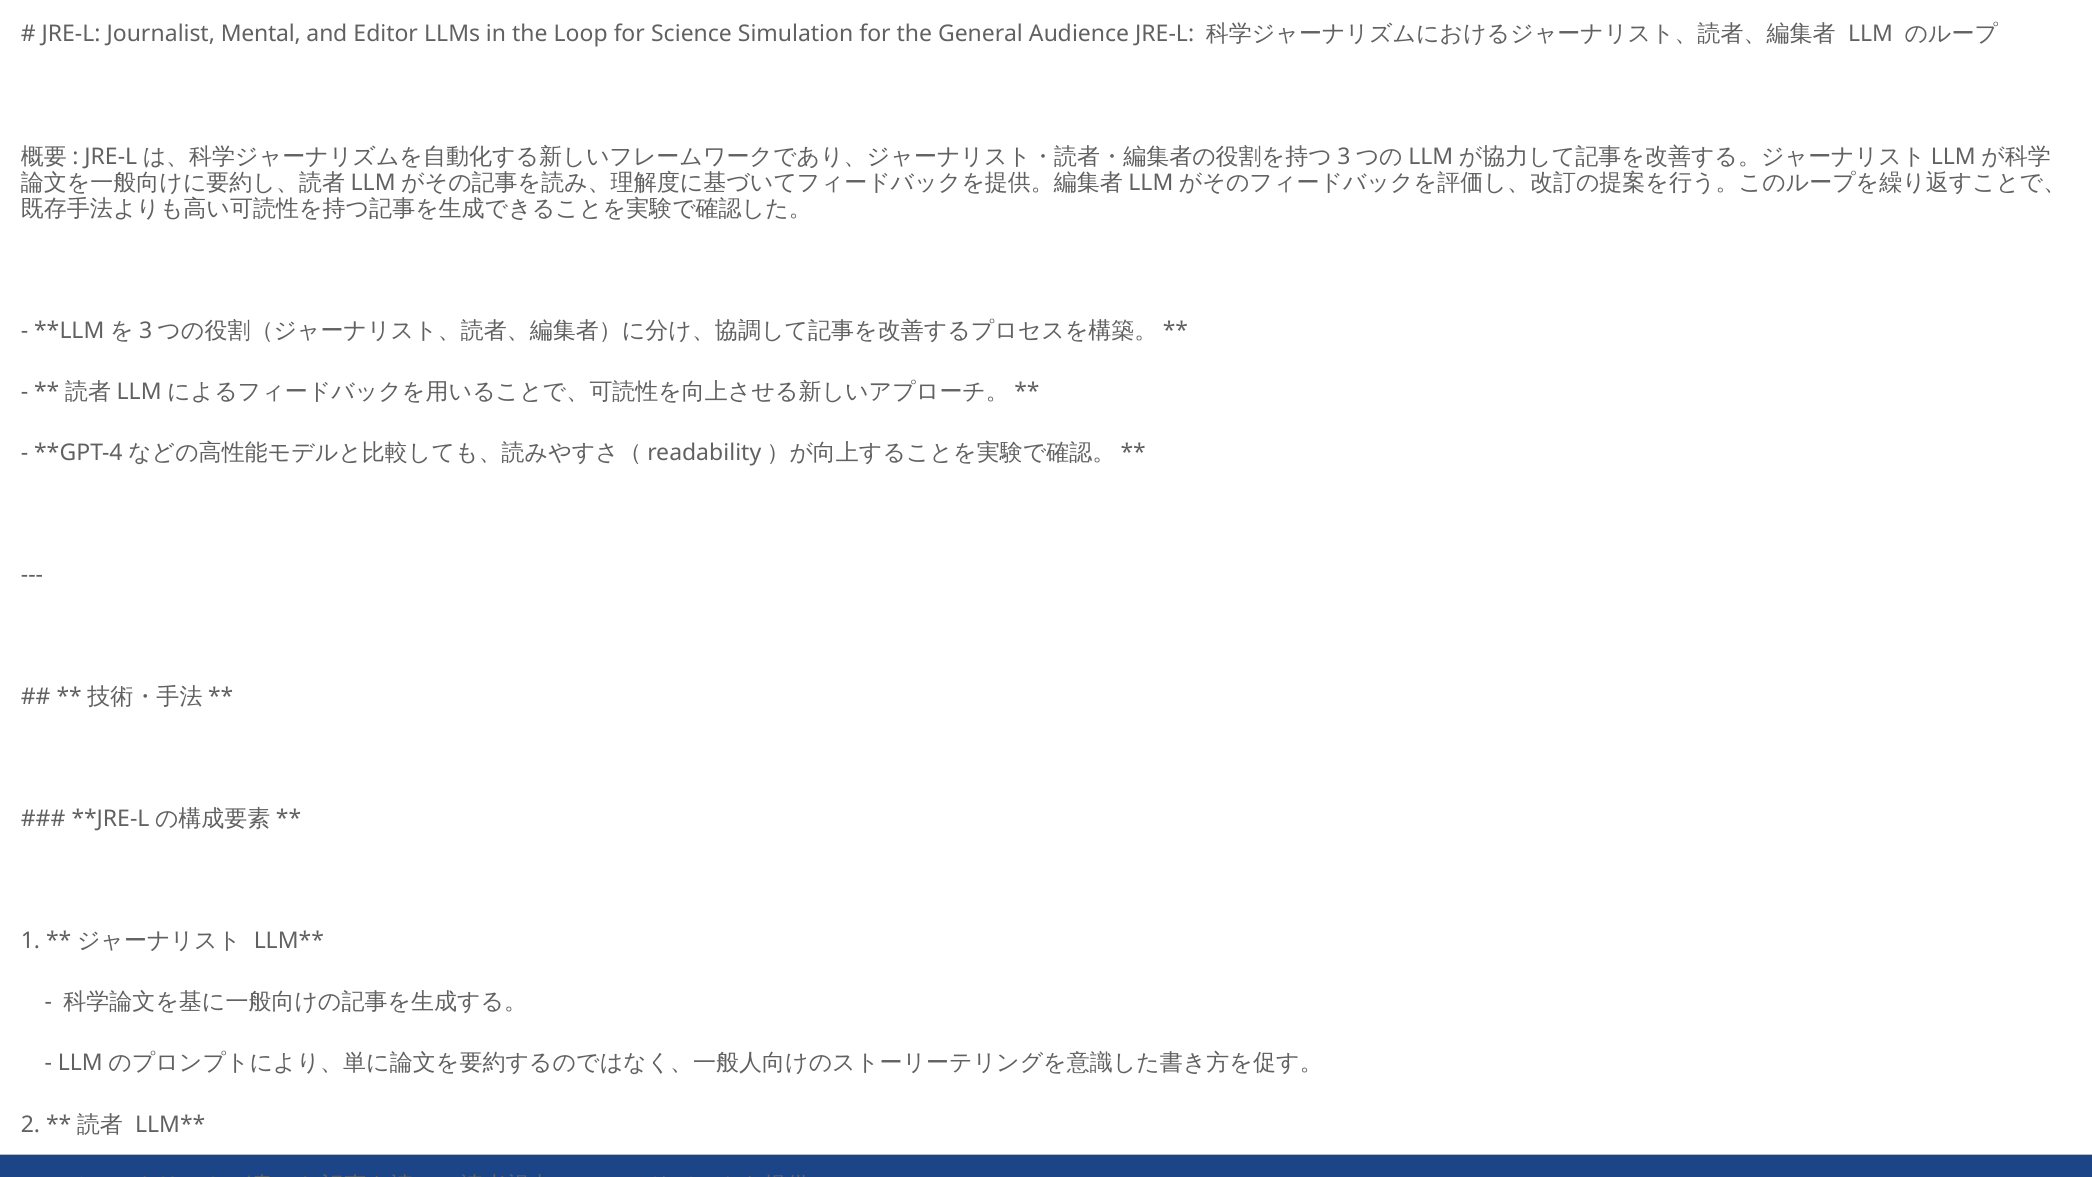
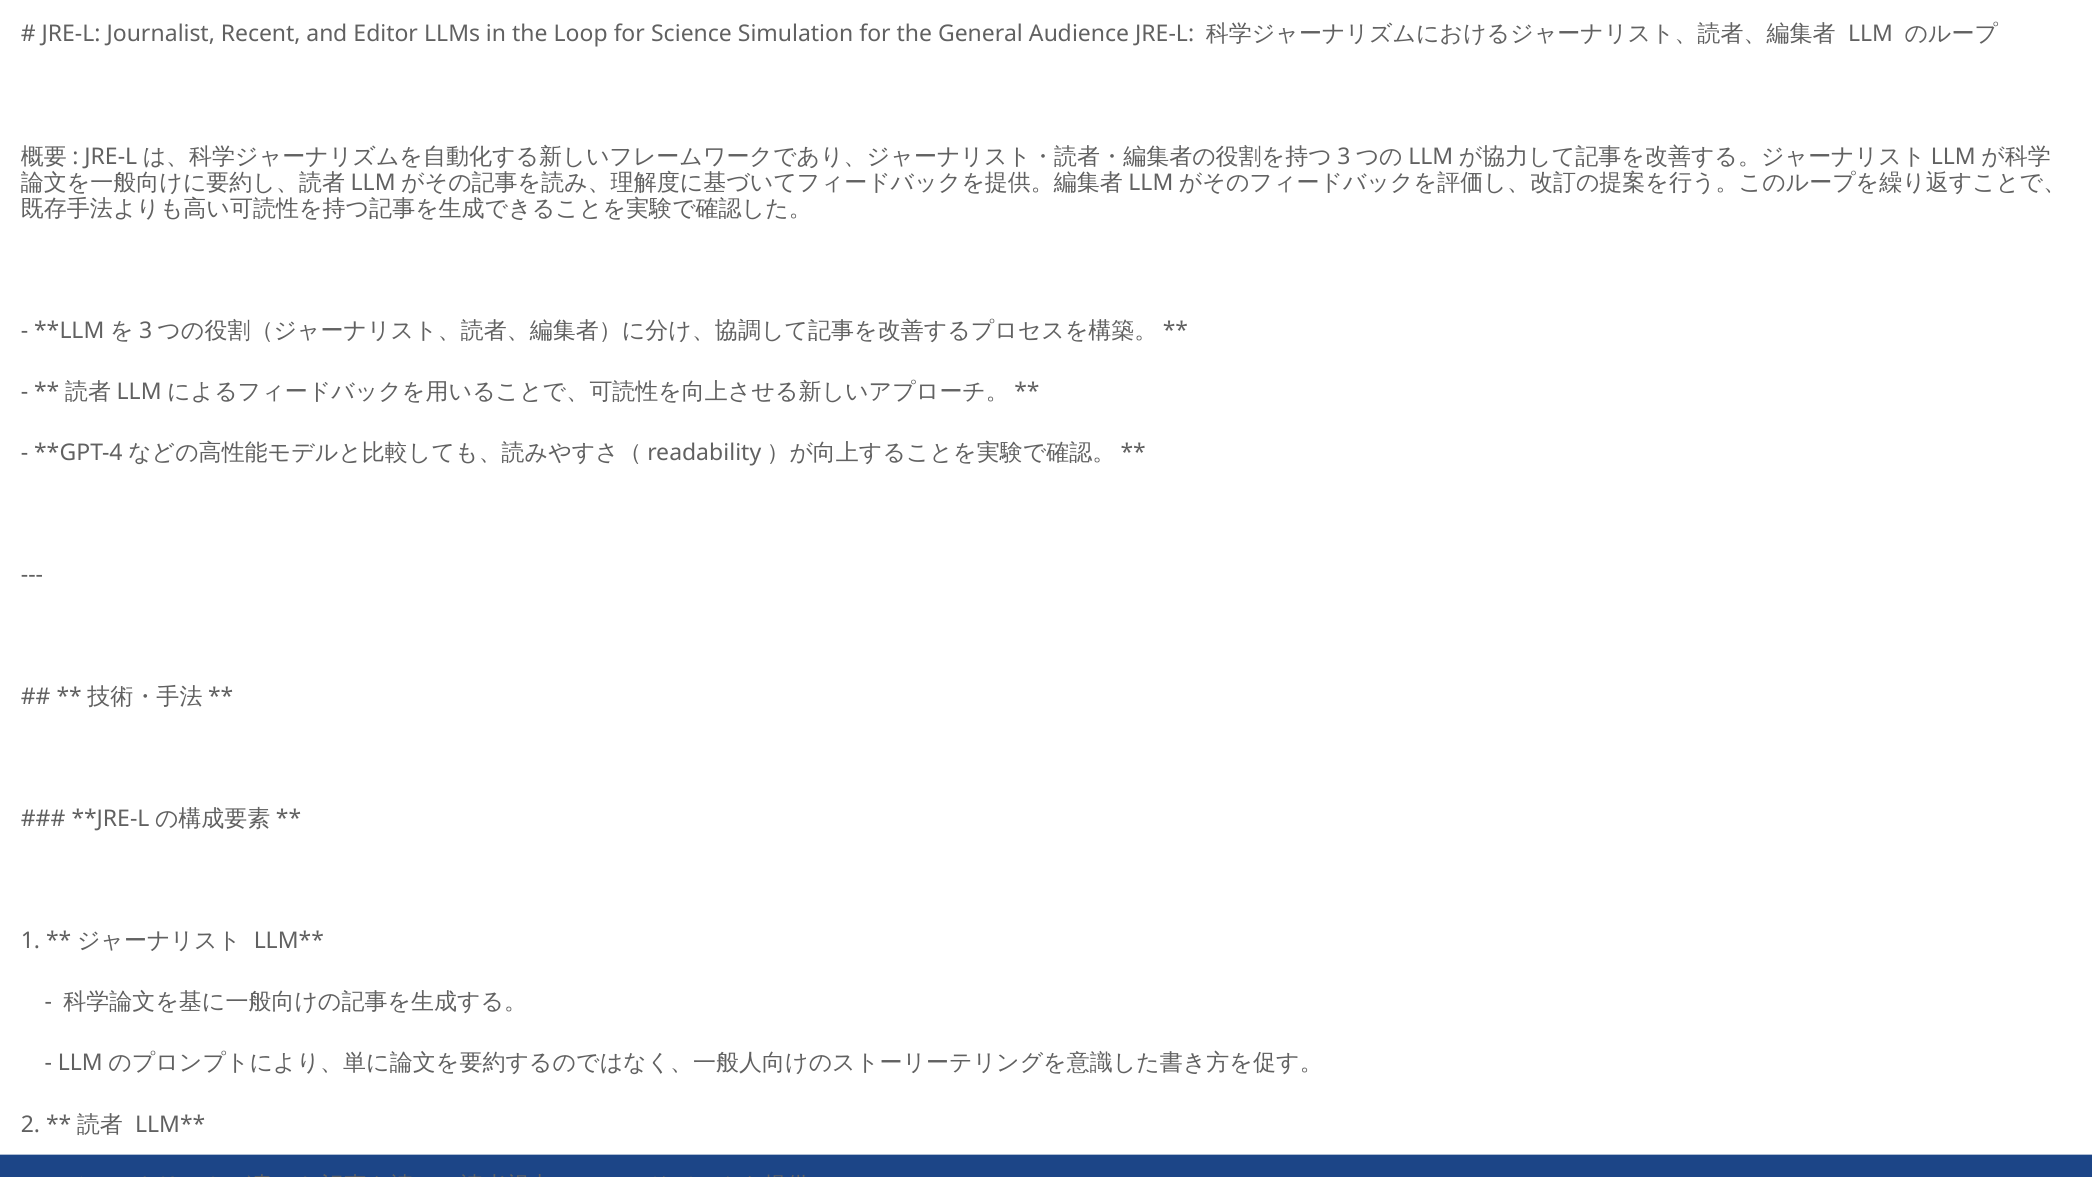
Mental: Mental -> Recent (261, 34)
